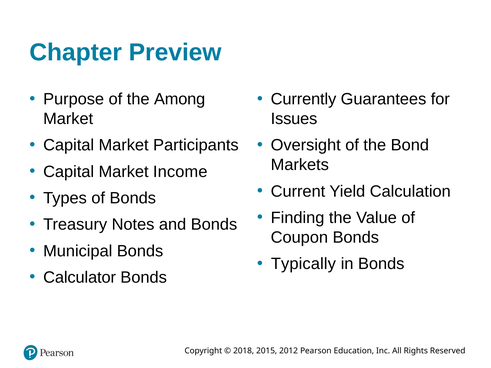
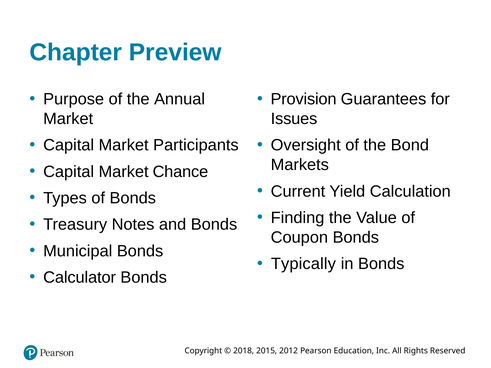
Among: Among -> Annual (180, 99)
Currently: Currently -> Provision (304, 99)
Income: Income -> Chance (180, 172)
